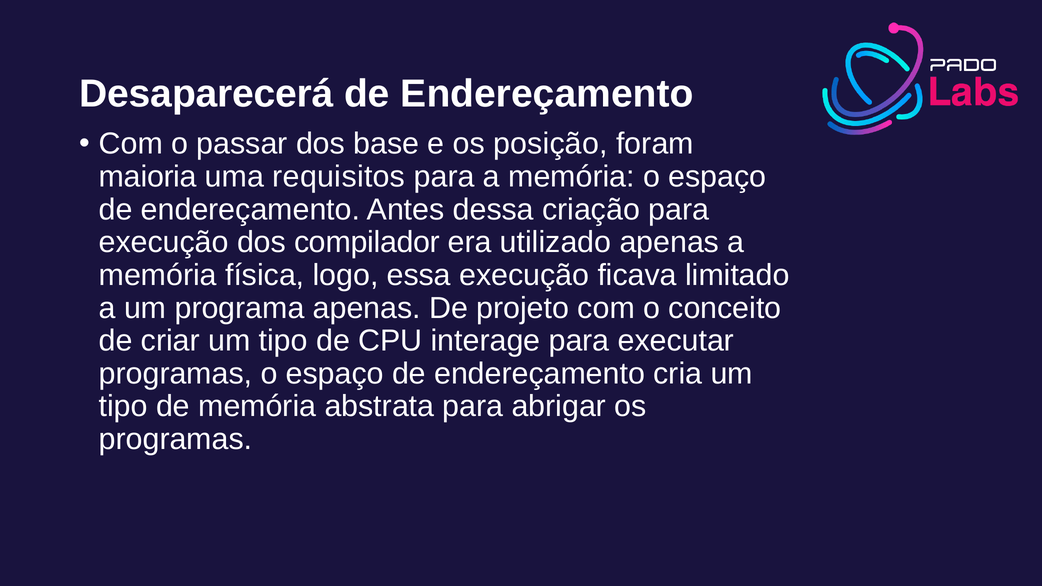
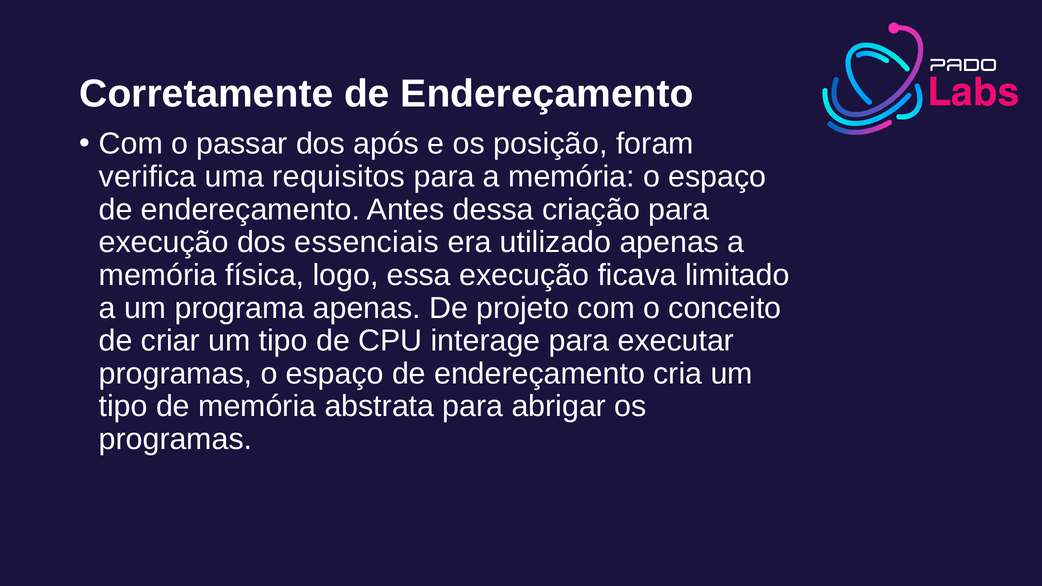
Desaparecerá: Desaparecerá -> Corretamente (206, 94)
base: base -> após (386, 144)
maioria: maioria -> verifica (148, 177)
compilador: compilador -> essenciais (367, 242)
